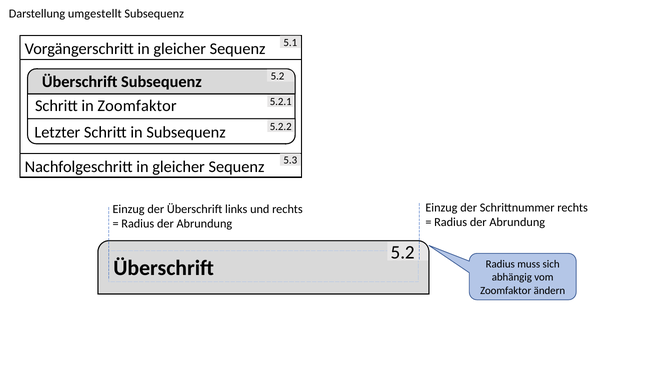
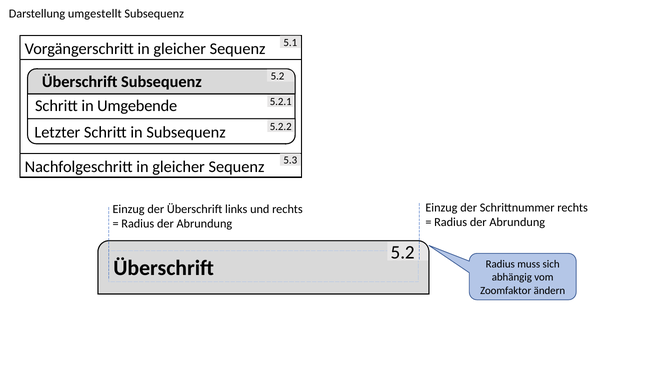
in Zoomfaktor: Zoomfaktor -> Umgebende (137, 106)
